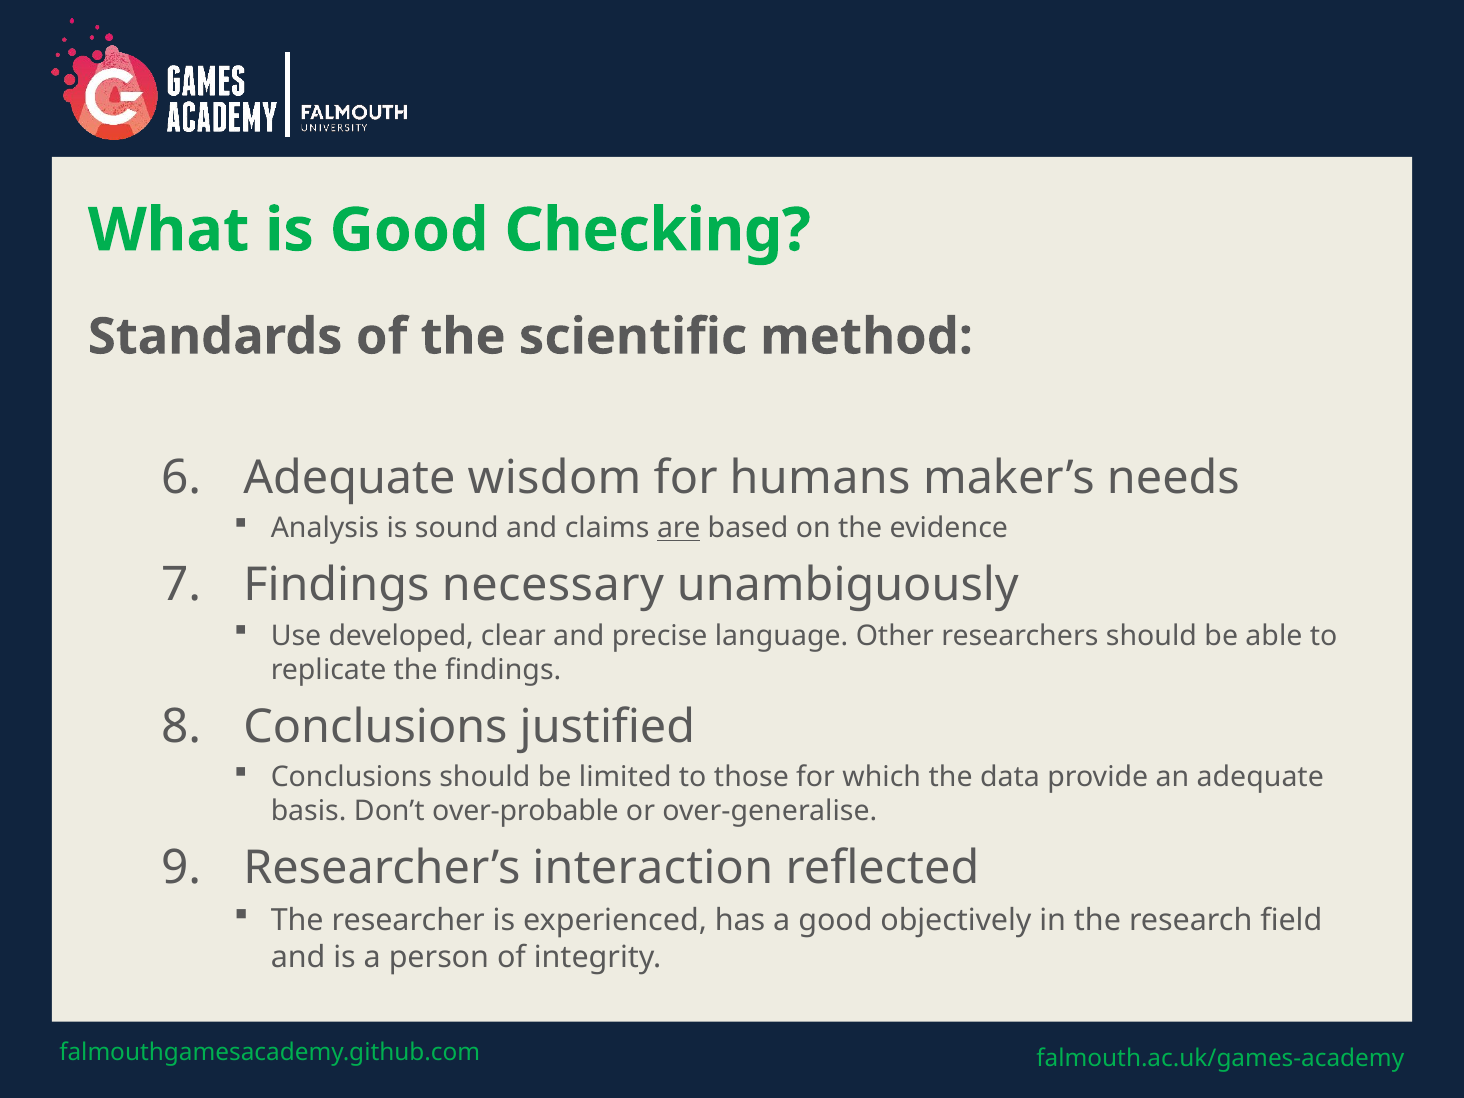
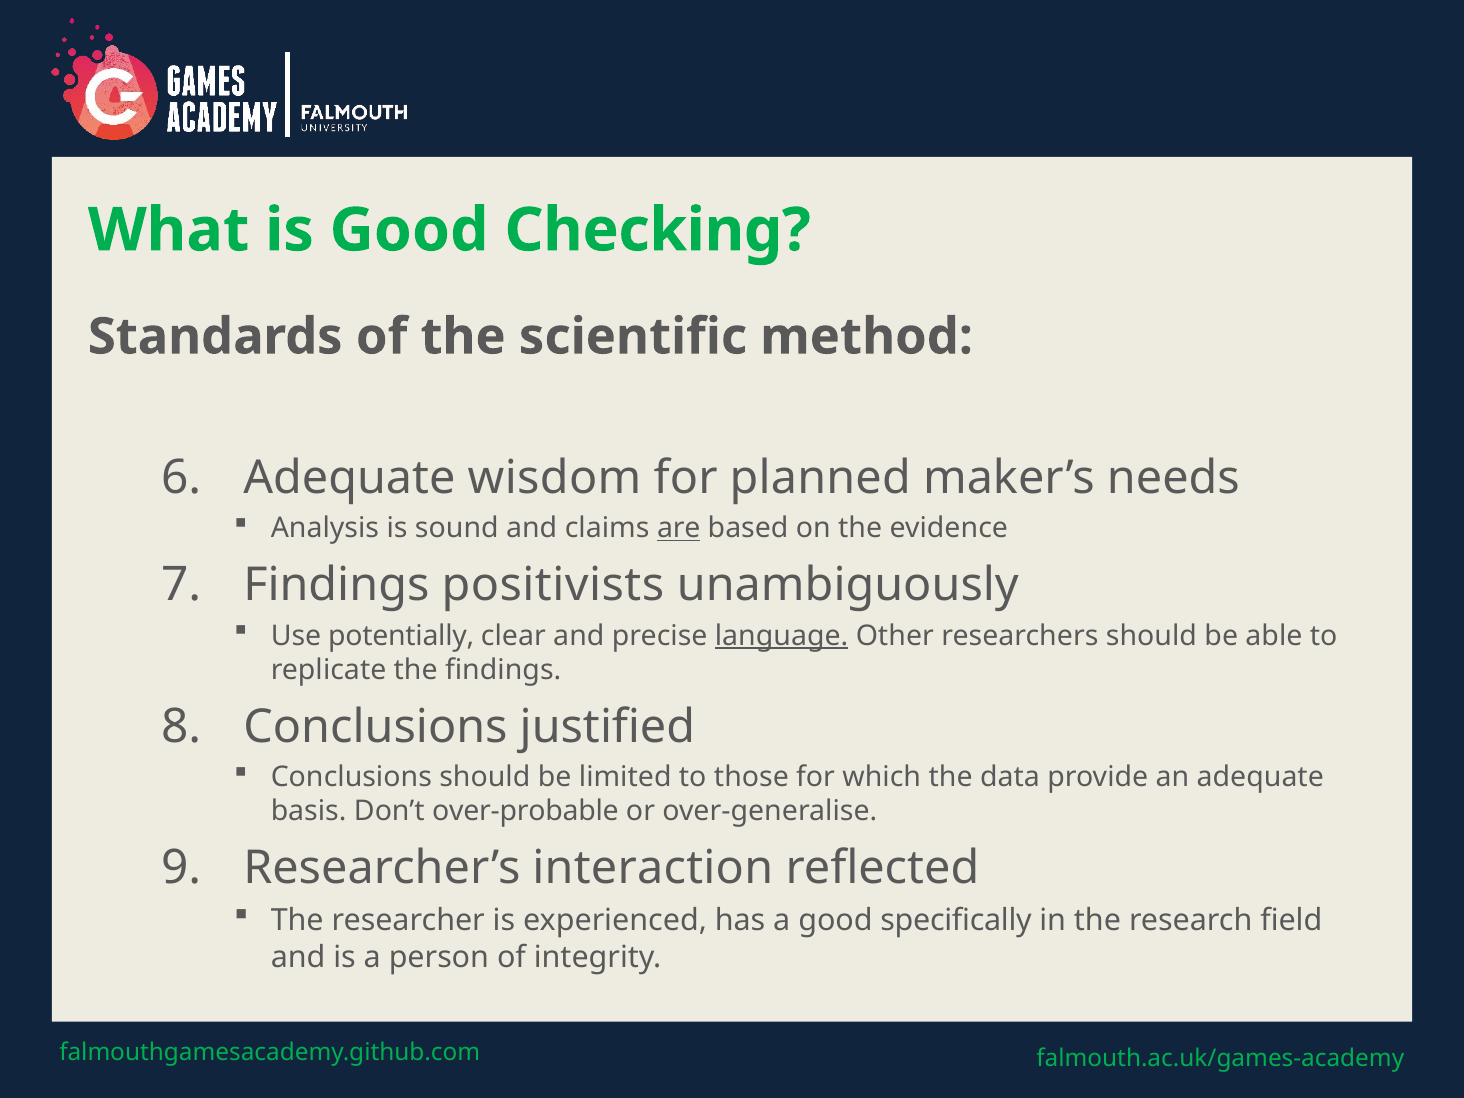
humans: humans -> planned (820, 478)
necessary: necessary -> positivists (553, 585)
developed: developed -> potentially (401, 636)
language underline: none -> present (782, 636)
objectively: objectively -> specifically (956, 920)
